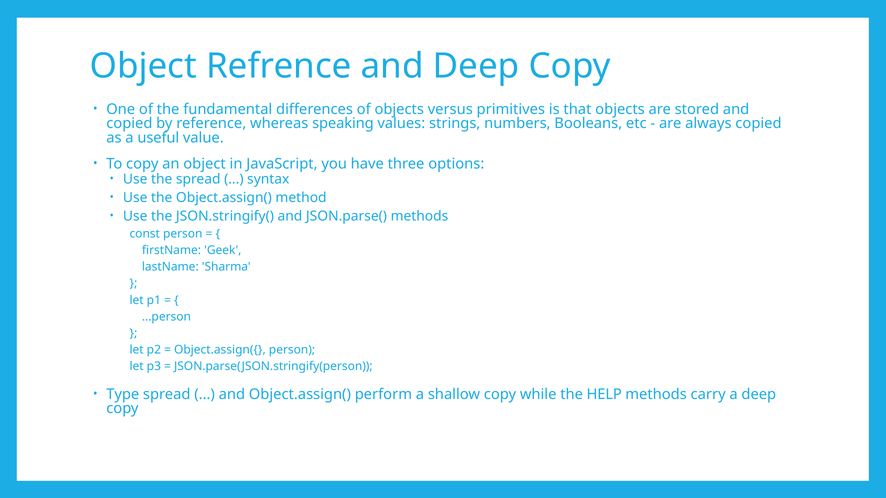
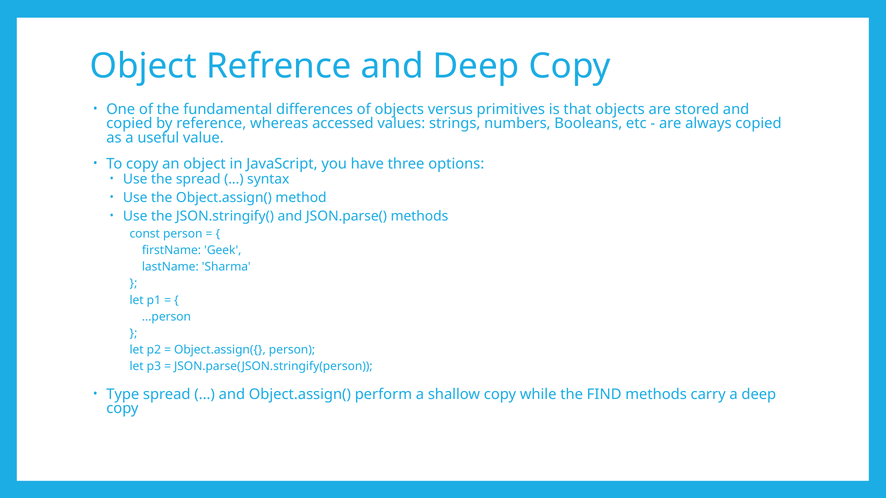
speaking: speaking -> accessed (343, 124)
HELP: HELP -> FIND (604, 395)
